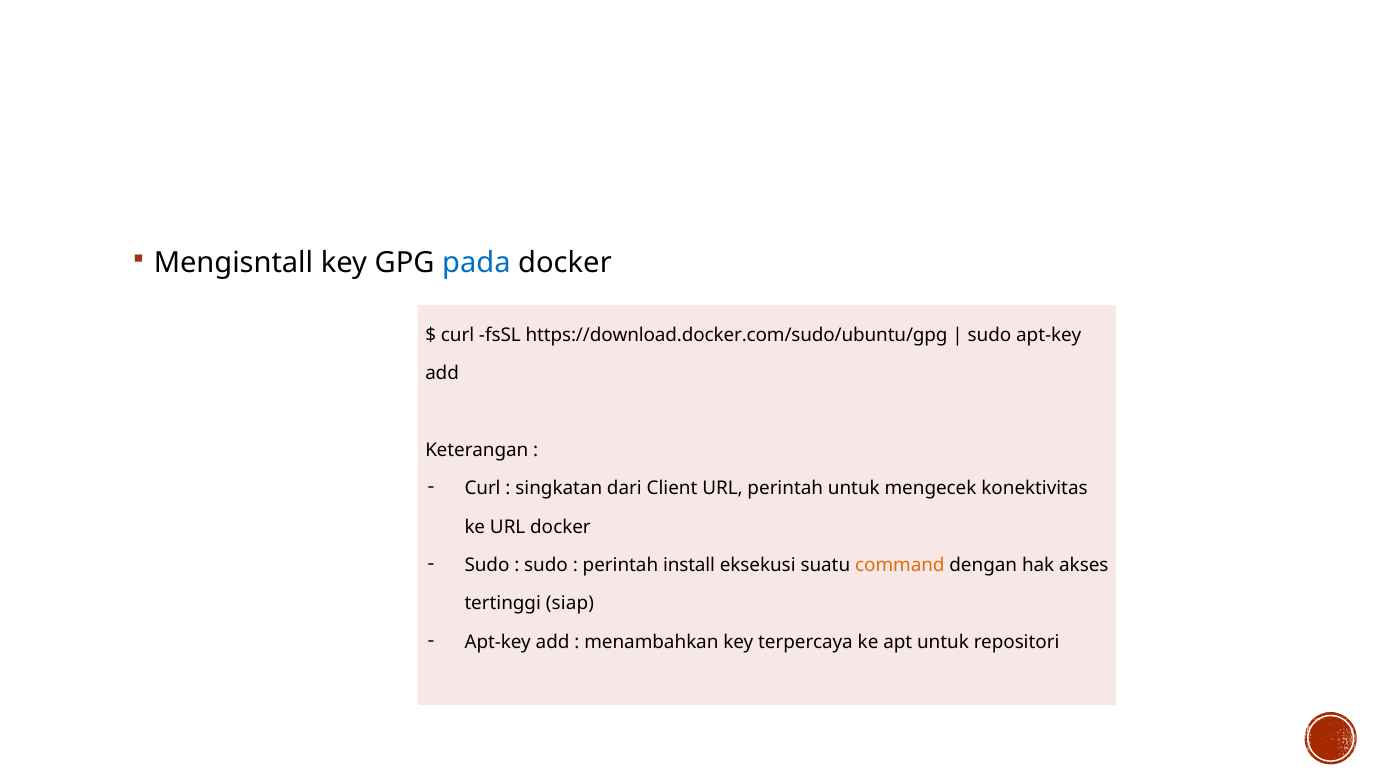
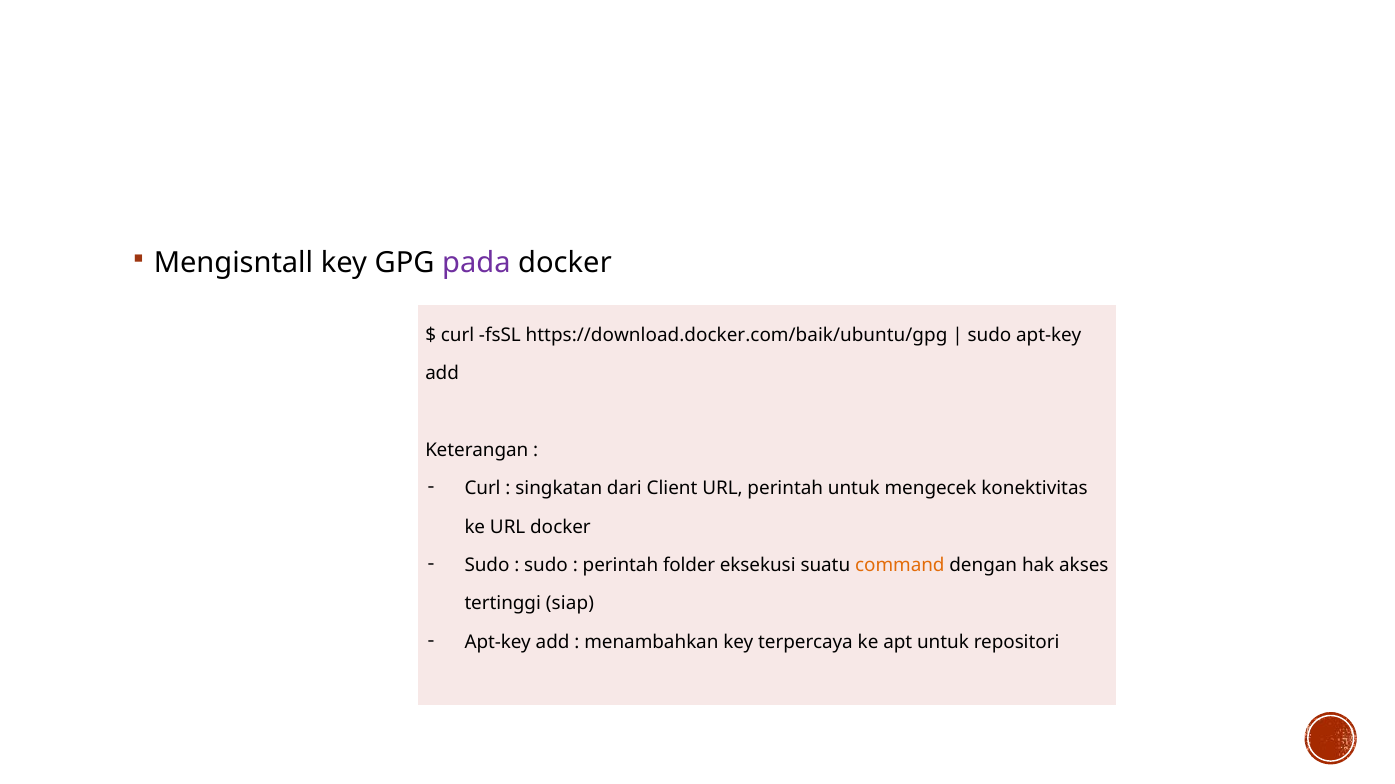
pada colour: blue -> purple (476, 263)
https://download.docker.com/sudo/ubuntu/gpg: https://download.docker.com/sudo/ubuntu/gpg -> https://download.docker.com/baik/ubuntu/gpg (737, 335)
install: install -> folder (689, 566)
